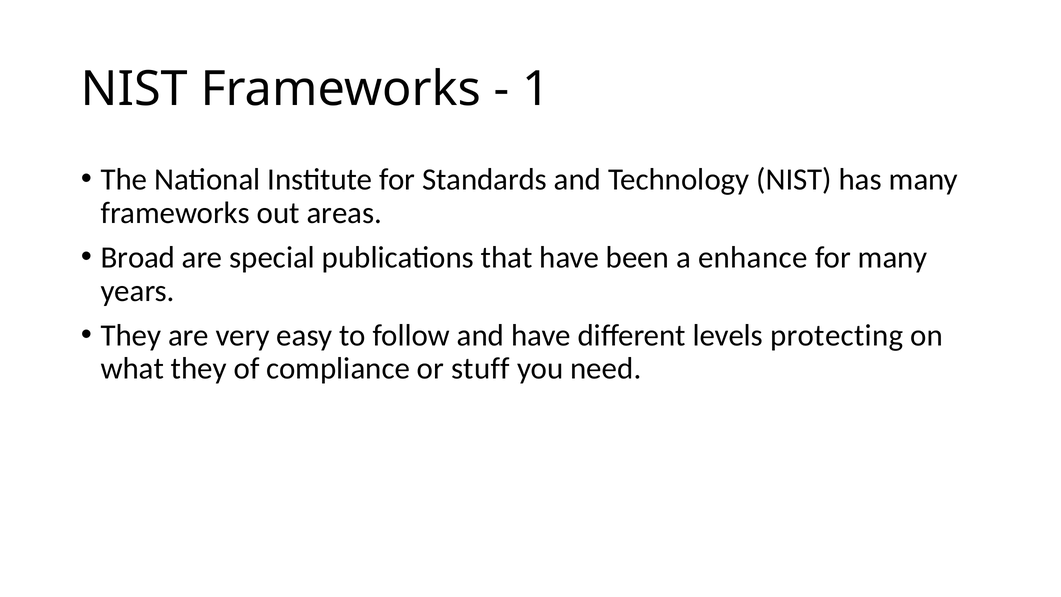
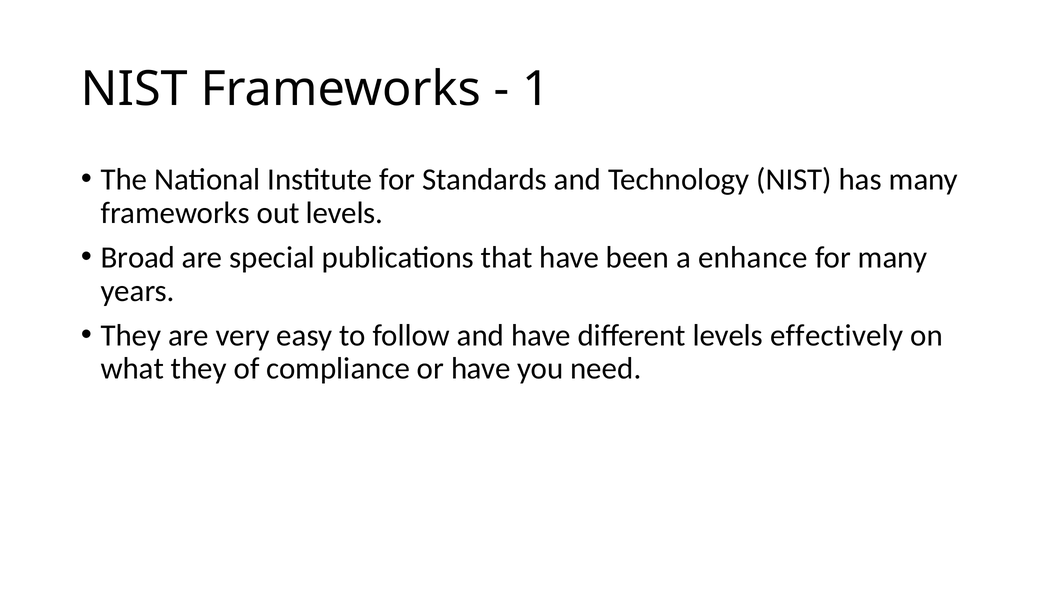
out areas: areas -> levels (344, 213)
protecting: protecting -> effectively (837, 335)
or stuff: stuff -> have (481, 369)
